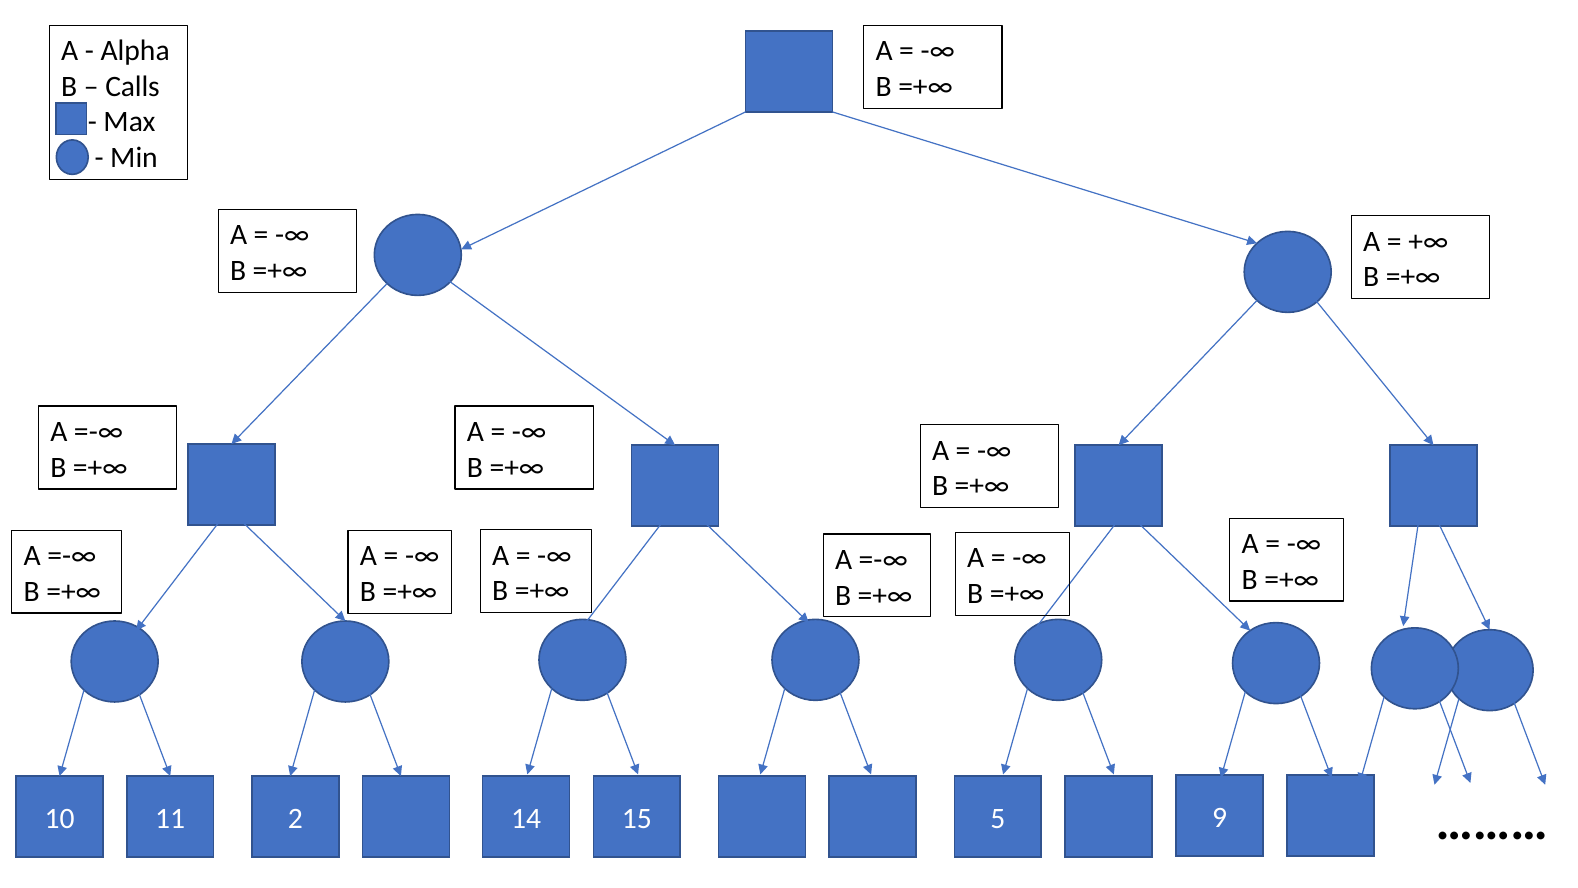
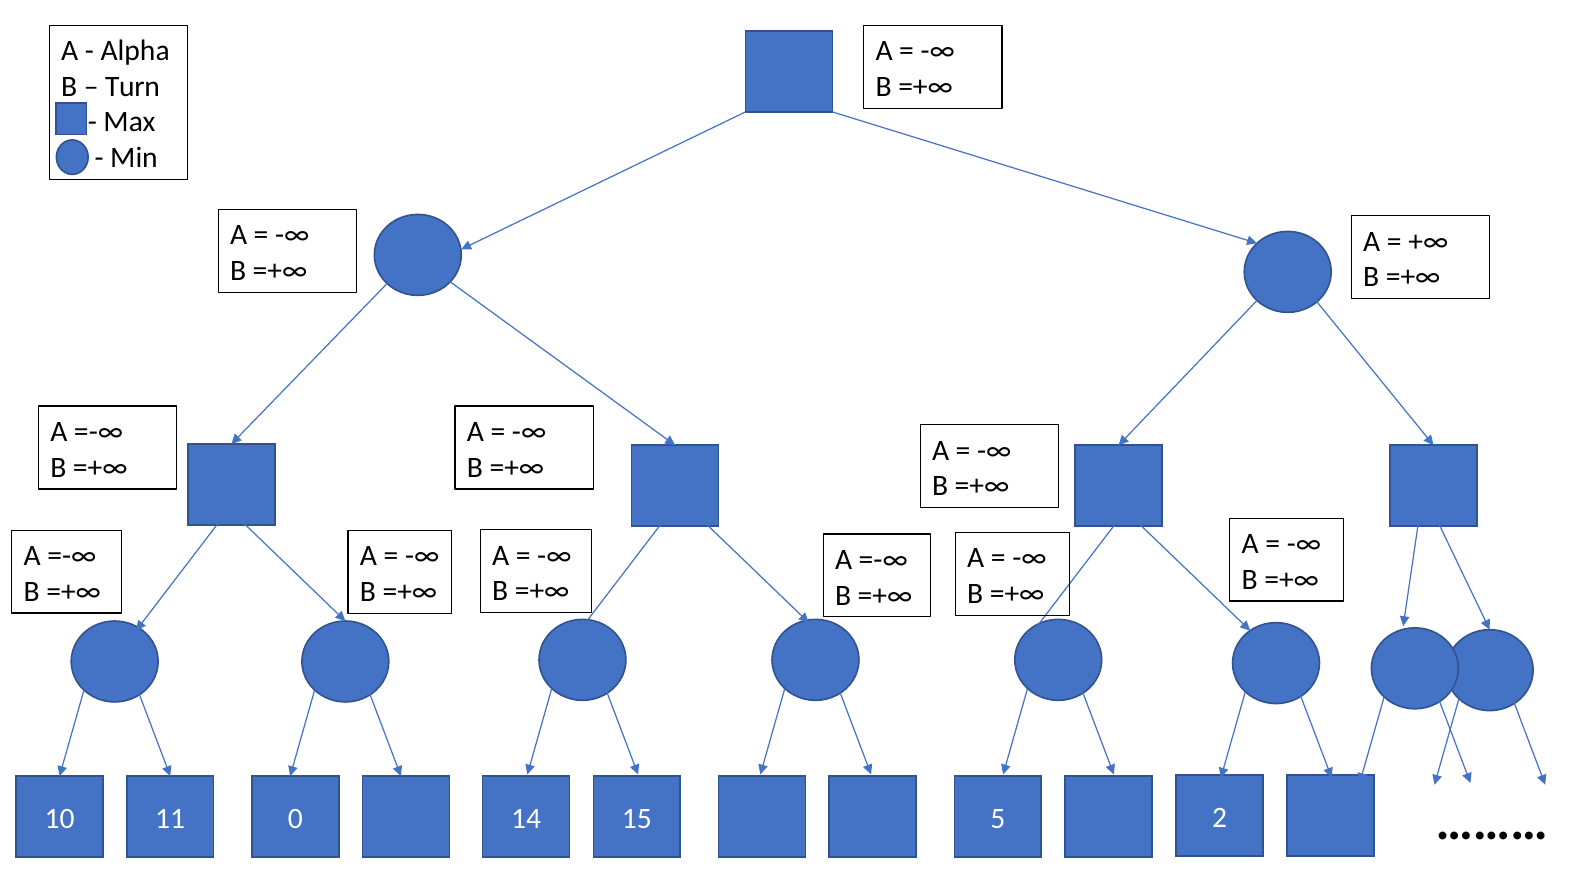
Calls: Calls -> Turn (133, 87)
2: 2 -> 0 (295, 818)
9: 9 -> 2 (1220, 817)
